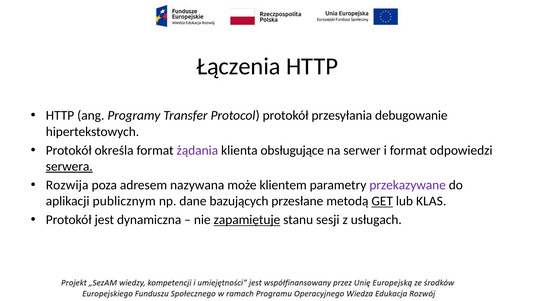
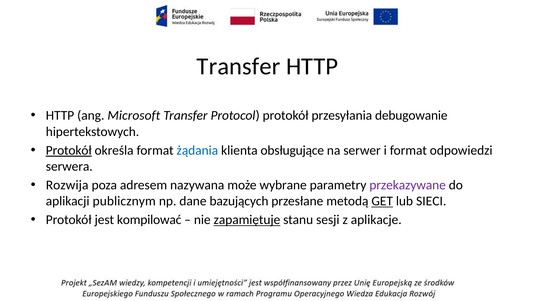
Łączenia: Łączenia -> Transfer (239, 66)
Programy: Programy -> Microsoft (134, 116)
Protokół underline: none -> present (69, 150)
żądania colour: purple -> blue (197, 150)
serwera underline: present -> none (69, 166)
klientem: klientem -> wybrane (283, 185)
KLAS: KLAS -> SIECI (431, 201)
dynamiczna: dynamiczna -> kompilować (149, 220)
usługach: usługach -> aplikacje (376, 220)
